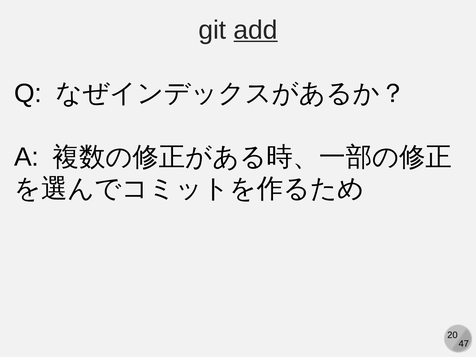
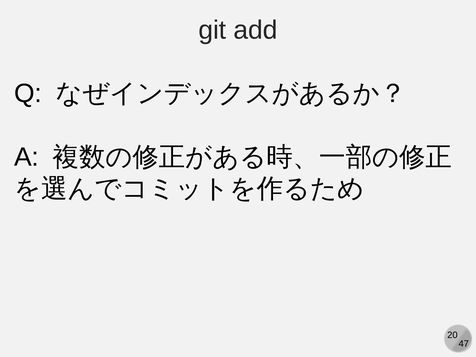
add underline: present -> none (256, 30)
